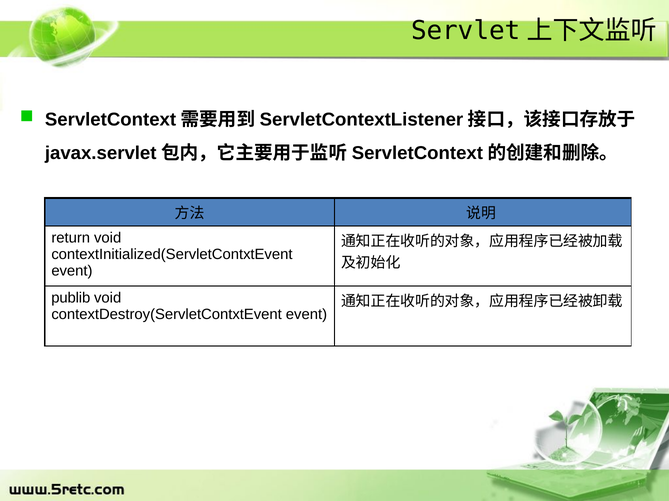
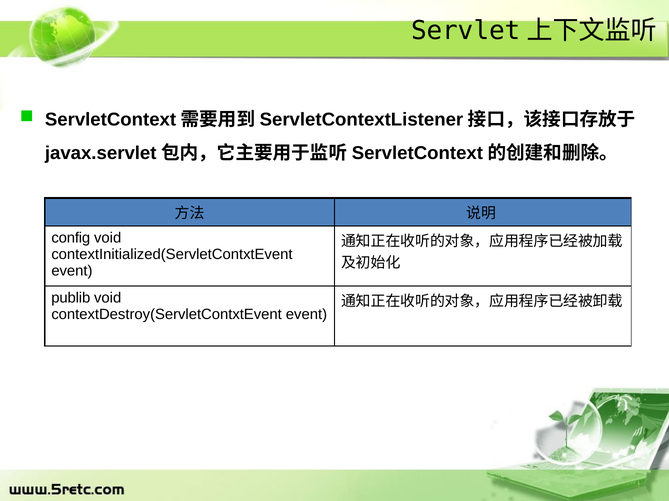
return: return -> config (71, 238)
